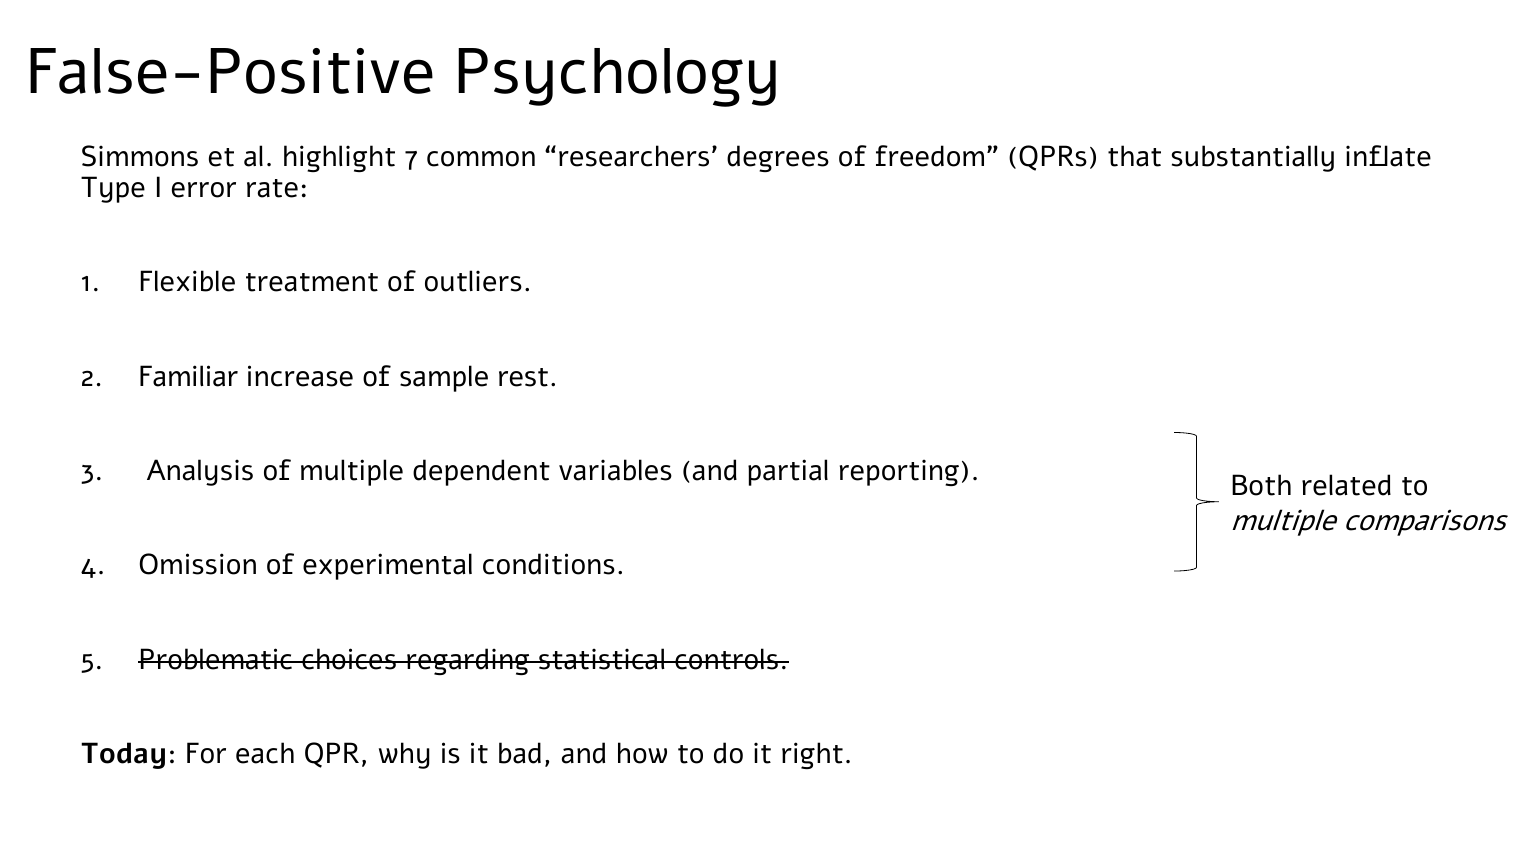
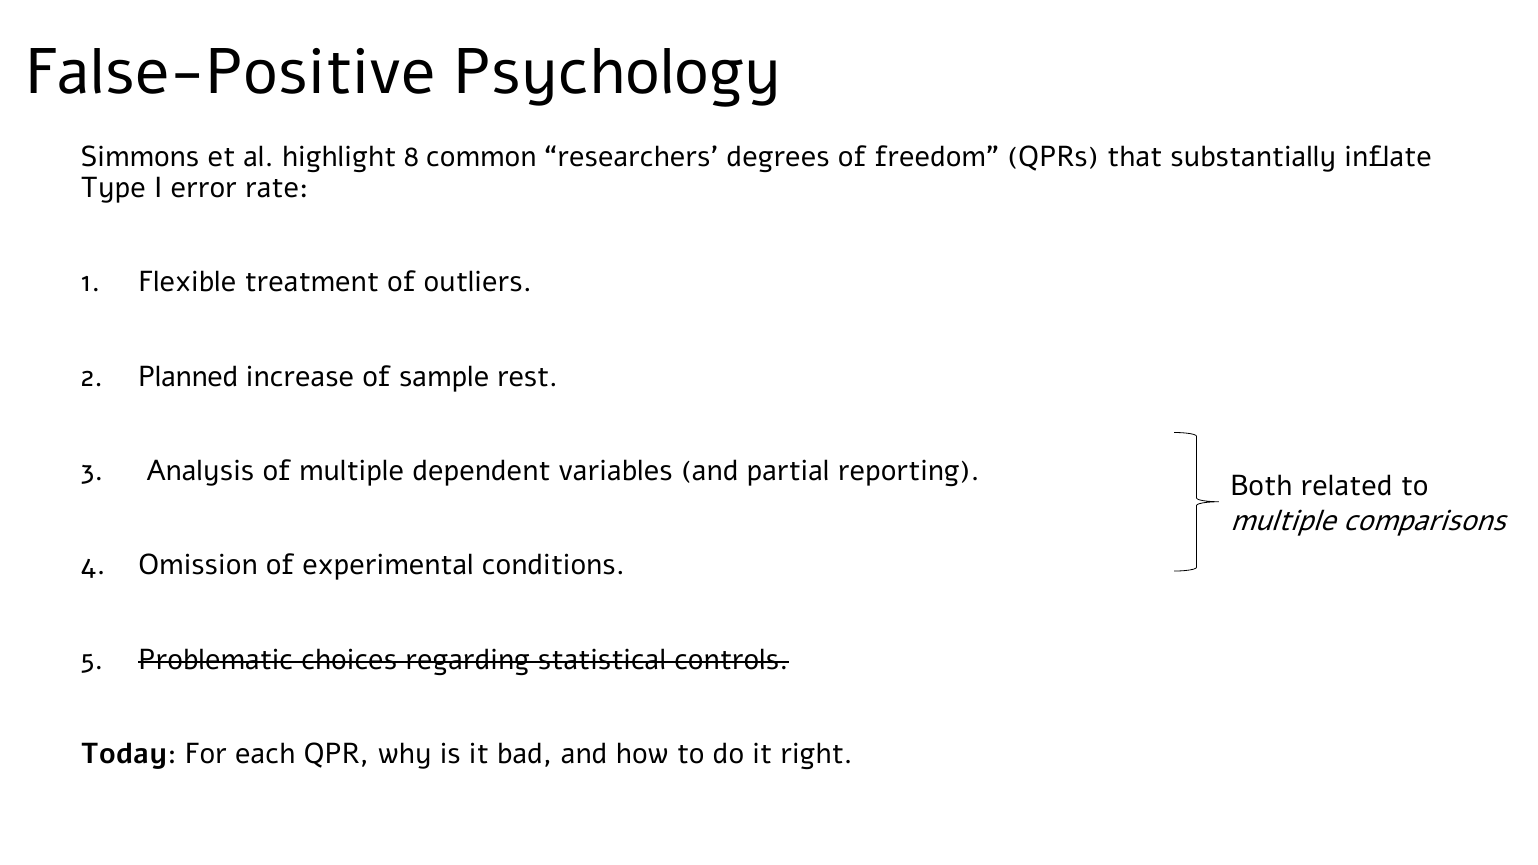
7: 7 -> 8 (411, 157)
Familiar: Familiar -> Planned (188, 377)
